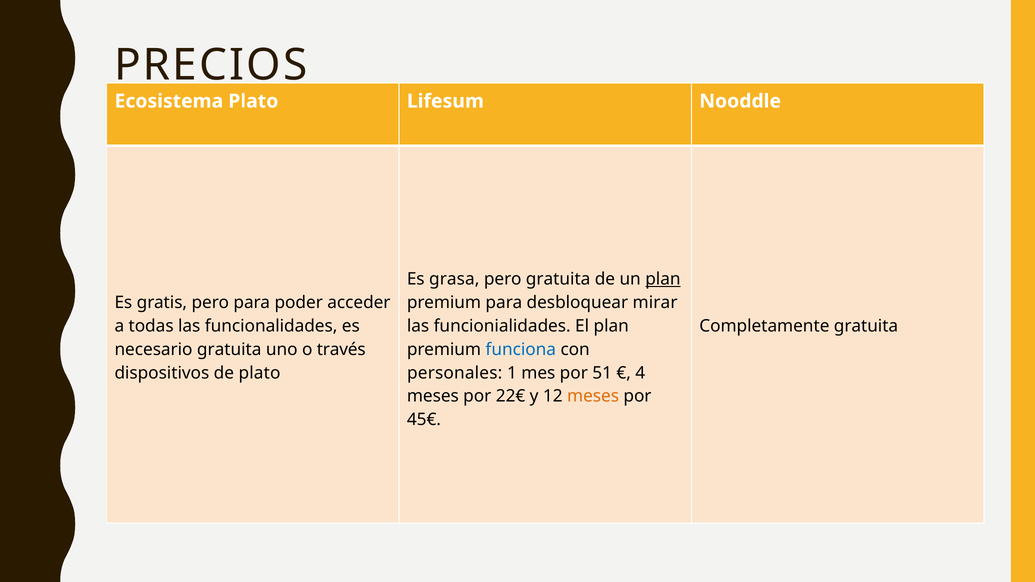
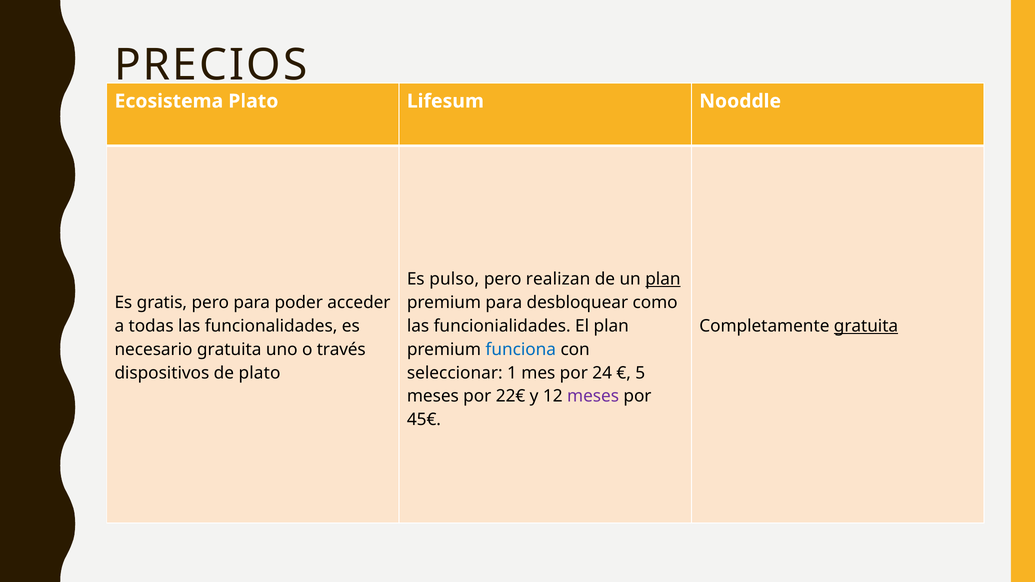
grasa: grasa -> pulso (454, 279)
pero gratuita: gratuita -> realizan (558, 279)
mirar: mirar -> como (655, 303)
gratuita underline: none -> present (866, 326)
personales: personales -> seleccionar (455, 373)
51: 51 -> 24 (602, 373)
4: 4 -> 5 (640, 373)
meses colour: orange -> purple (593, 396)
